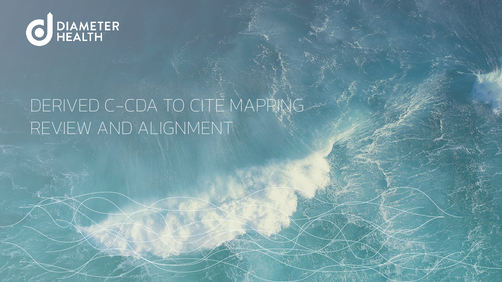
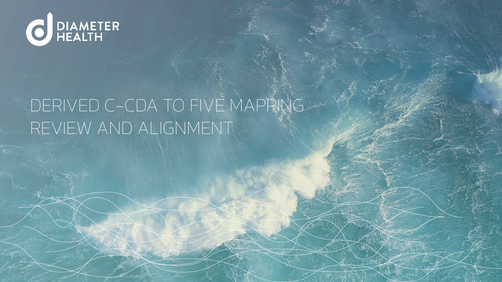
CITE: CITE -> FIVE (207, 105)
